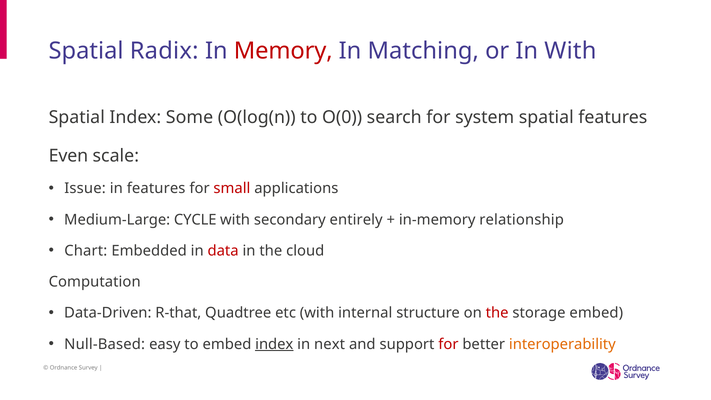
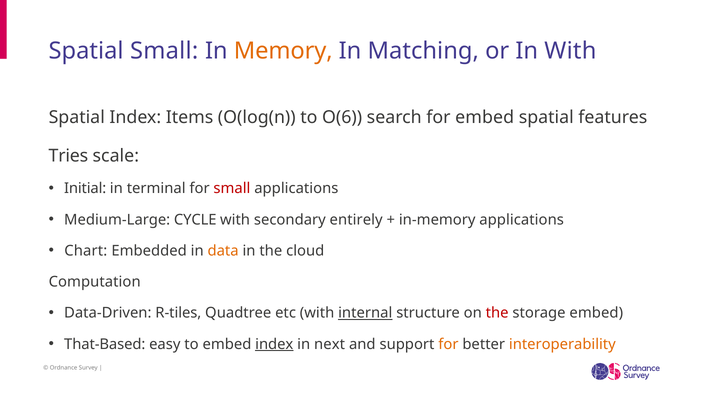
Spatial Radix: Radix -> Small (164, 51)
Memory colour: red -> orange (283, 51)
Some: Some -> Items (190, 117)
O(0: O(0 -> O(6 (342, 117)
for system: system -> embed (485, 117)
Even: Even -> Tries (68, 156)
Issue: Issue -> Initial (85, 189)
in features: features -> terminal (156, 189)
in-memory relationship: relationship -> applications (522, 220)
data colour: red -> orange (223, 251)
R-that: R-that -> R-tiles (178, 313)
internal underline: none -> present (365, 313)
Null-Based: Null-Based -> That-Based (105, 344)
for colour: red -> orange (448, 344)
